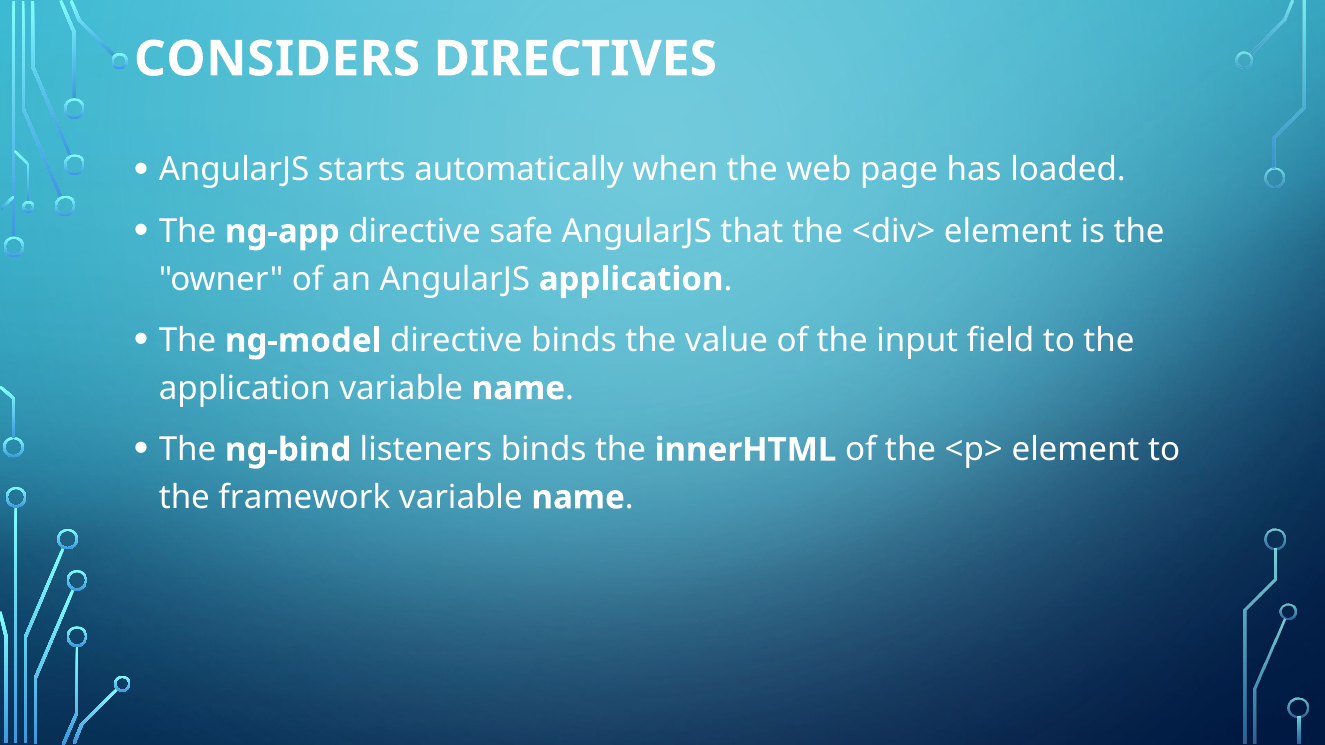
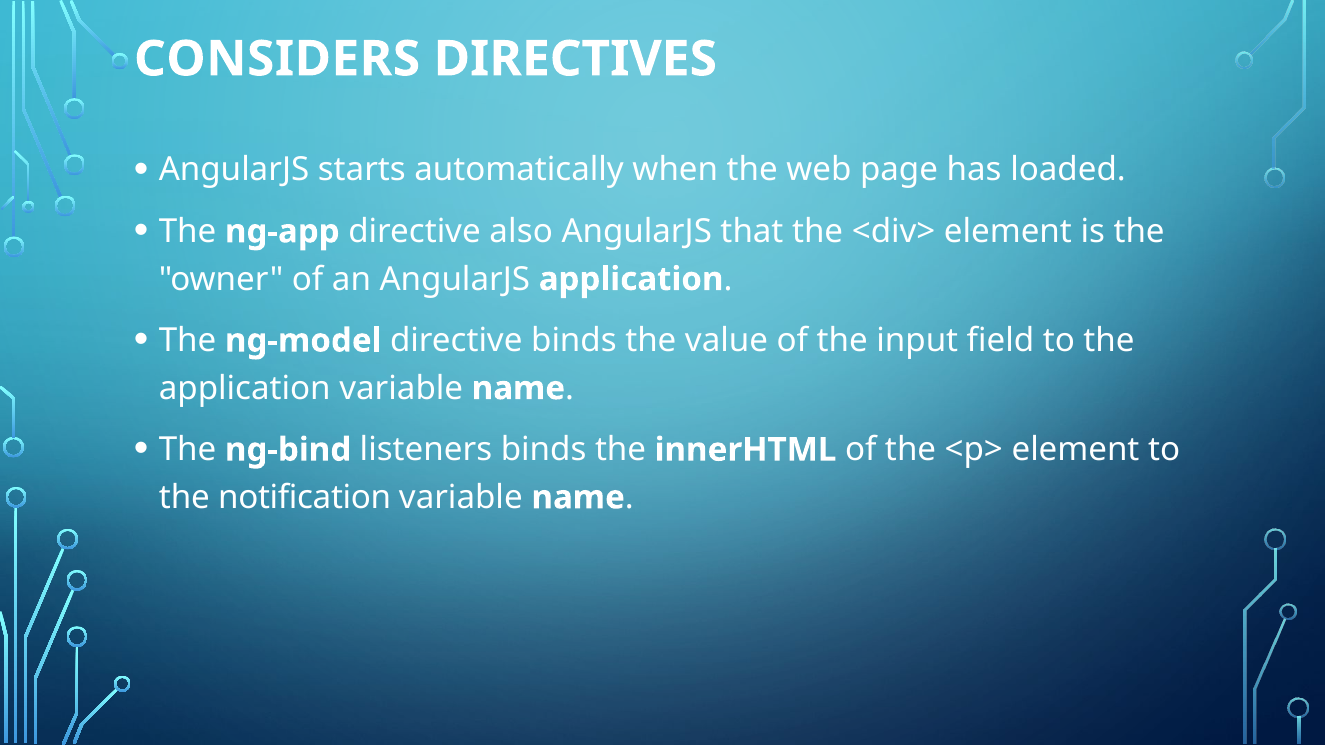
safe: safe -> also (521, 232)
framework: framework -> notification (305, 498)
